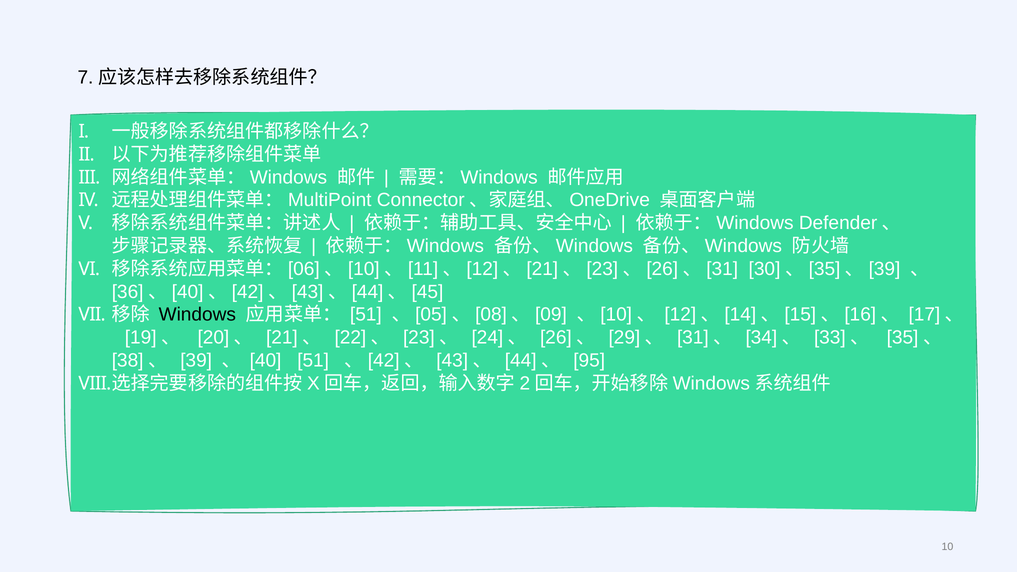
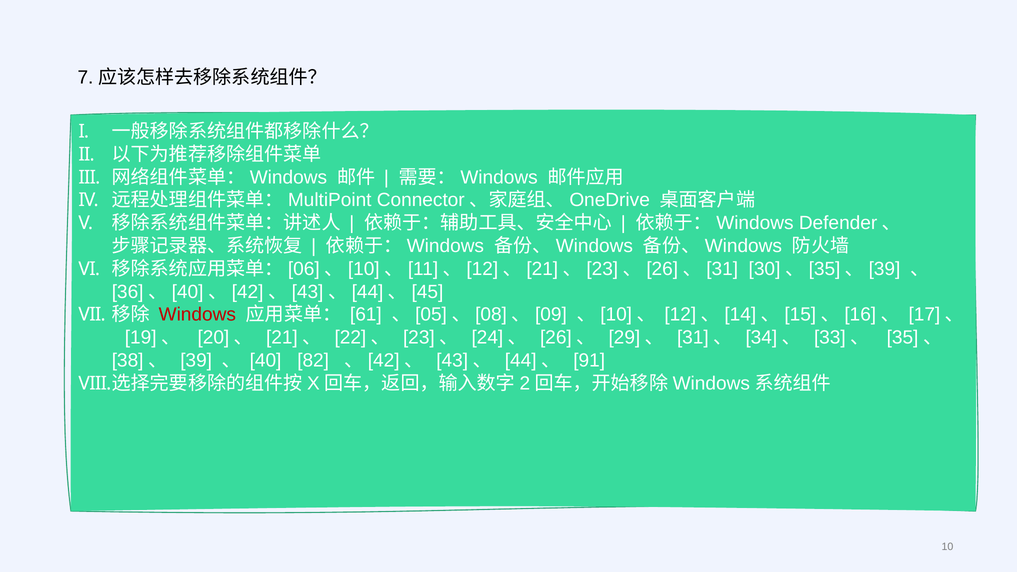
Windows colour: black -> red (197, 315)
51: 51 -> 61 (366, 315)
40 51: 51 -> 82 (313, 360)
95: 95 -> 91 (589, 360)
